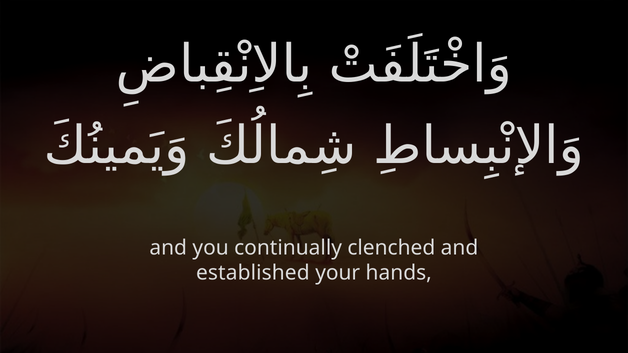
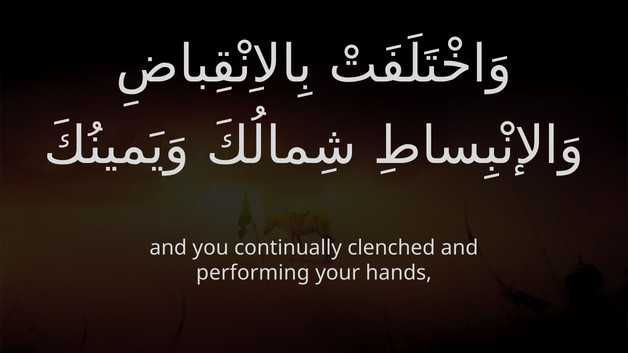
established: established -> performing (253, 273)
